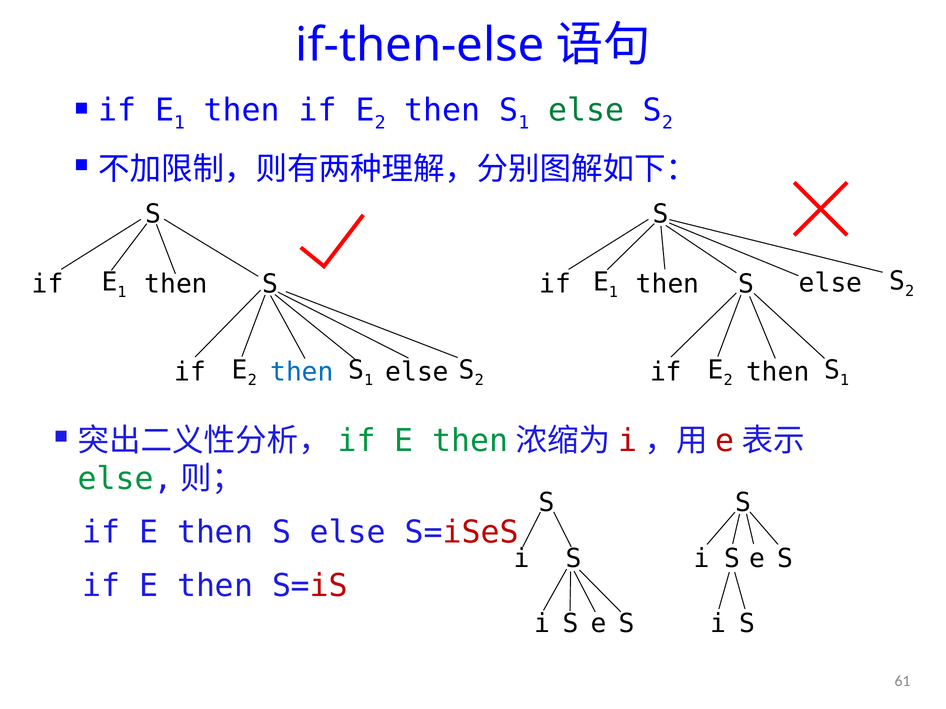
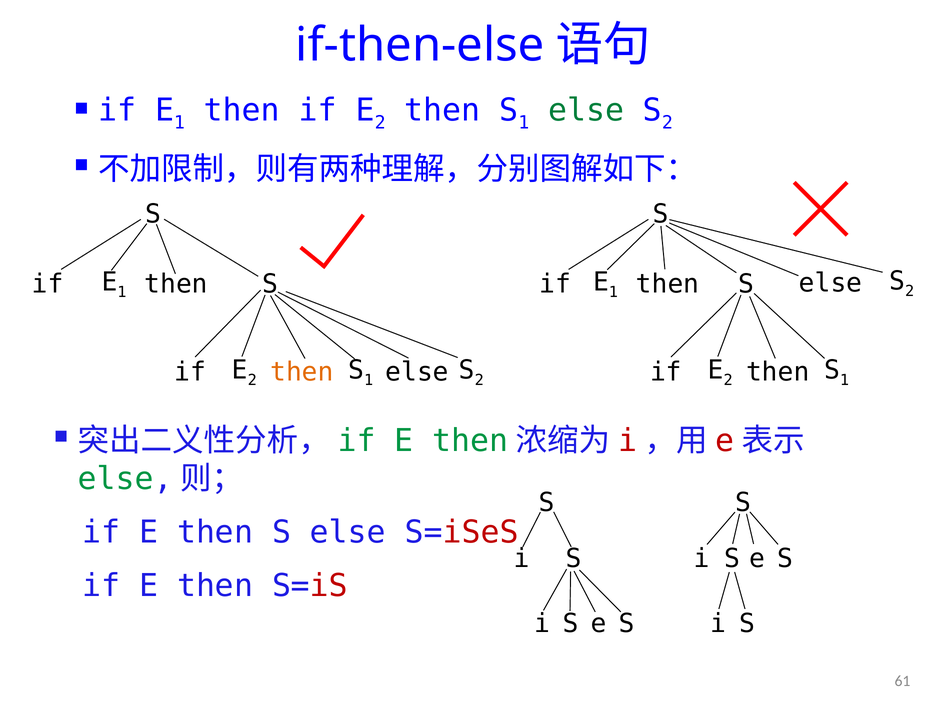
then colour: blue -> orange (302, 372)
